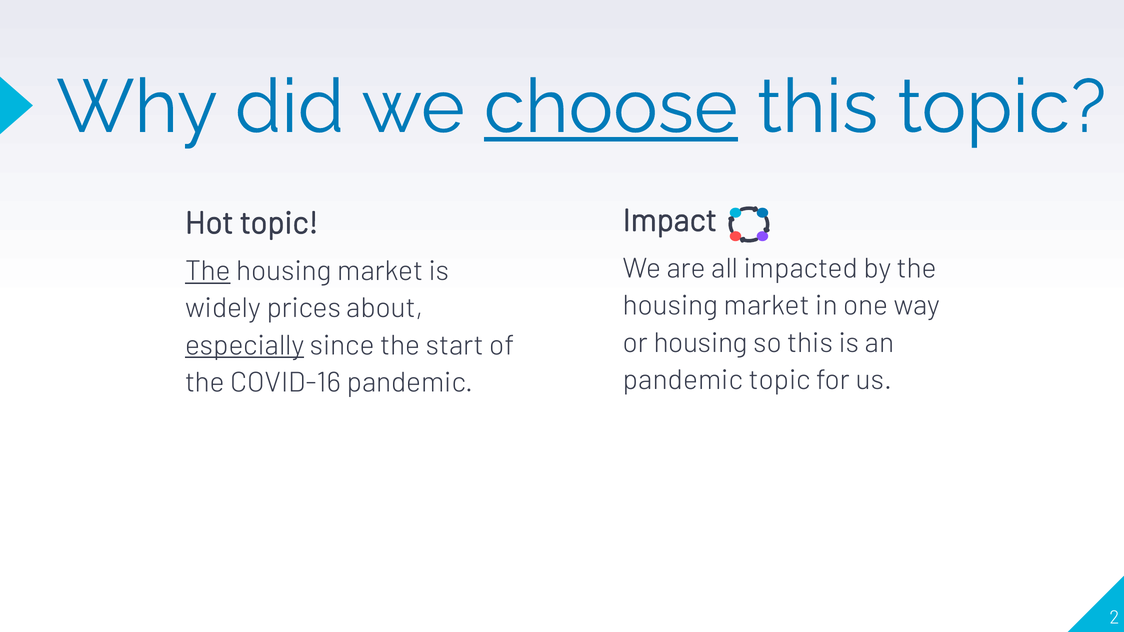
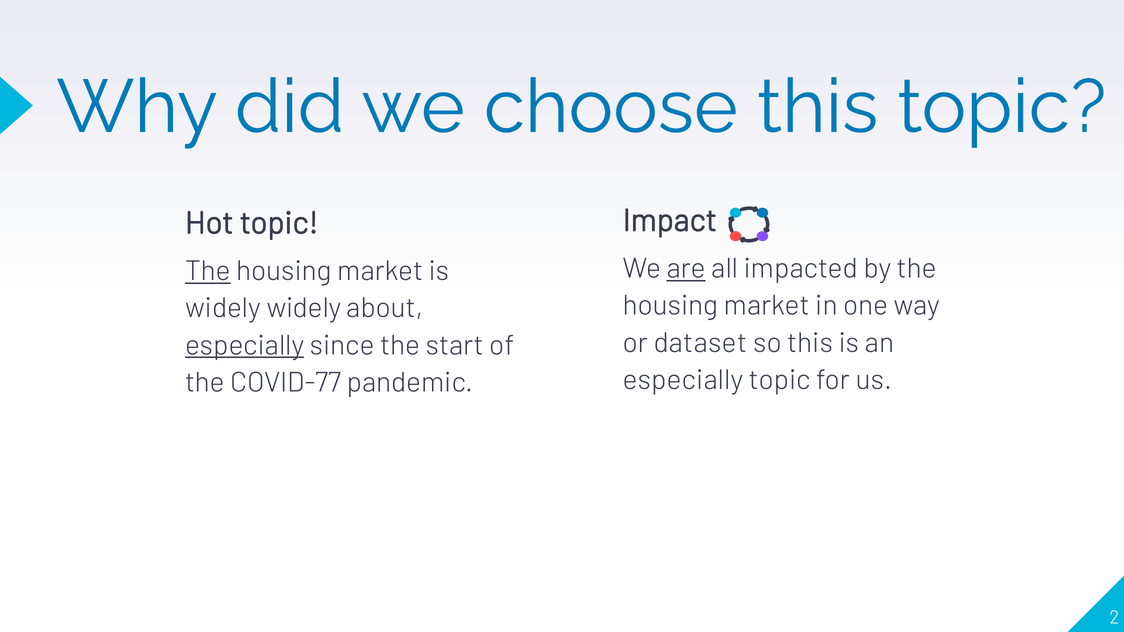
choose underline: present -> none (611, 107)
are underline: none -> present (686, 269)
widely prices: prices -> widely (304, 308)
or housing: housing -> dataset (700, 343)
pandemic: pandemic -> especially (683, 380)
COVID-16: COVID-16 -> COVID-77 (286, 382)
